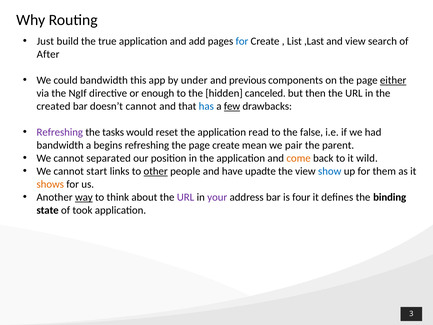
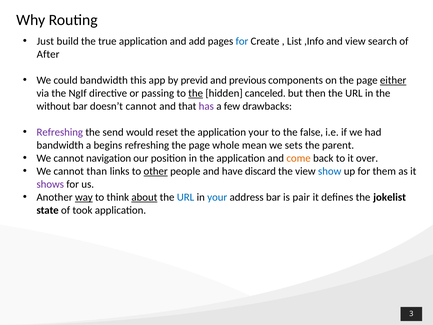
,Last: ,Last -> ,Info (314, 41)
under: under -> previd (194, 80)
enough: enough -> passing (158, 93)
the underline: none -> present (196, 93)
created: created -> without (54, 106)
has colour: blue -> purple (206, 106)
few underline: present -> none (232, 106)
tasks: tasks -> send (113, 132)
application read: read -> your (259, 132)
page create: create -> whole (226, 145)
pair: pair -> sets (294, 145)
separated: separated -> navigation (109, 158)
wild: wild -> over (367, 158)
start: start -> than (97, 171)
upadte: upadte -> discard (260, 171)
shows colour: orange -> purple (50, 184)
about underline: none -> present (144, 197)
URL colour: purple -> blue (186, 197)
your colour: purple -> blue (217, 197)
four: four -> pair (301, 197)
binding: binding -> jokelist (390, 197)
